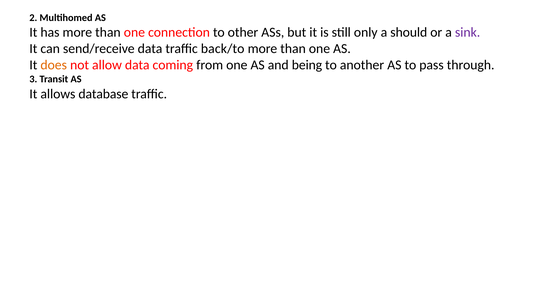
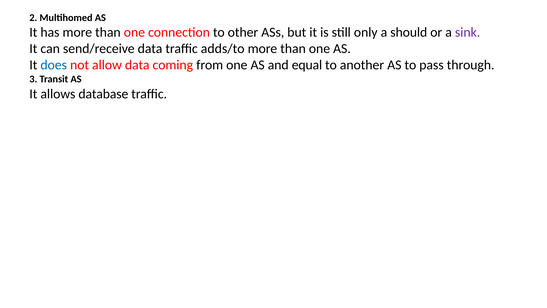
back/to: back/to -> adds/to (223, 49)
does colour: orange -> blue (54, 65)
being: being -> equal (307, 65)
